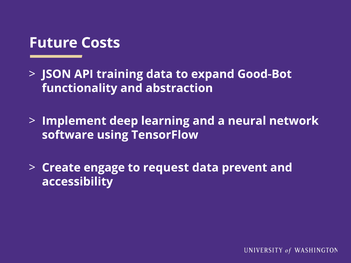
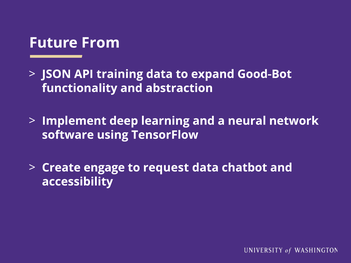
Costs: Costs -> From (101, 43)
prevent: prevent -> chatbot (244, 168)
